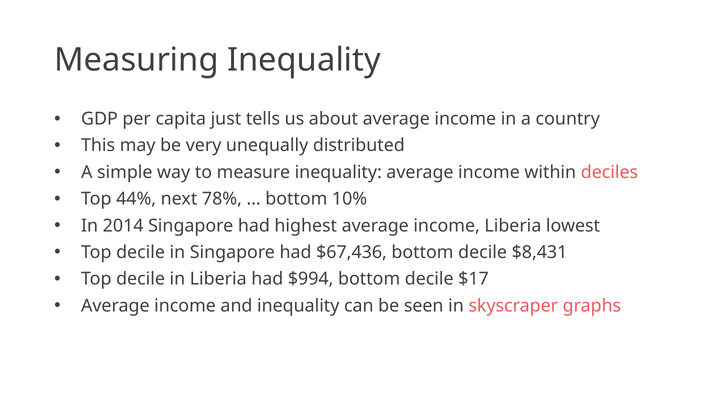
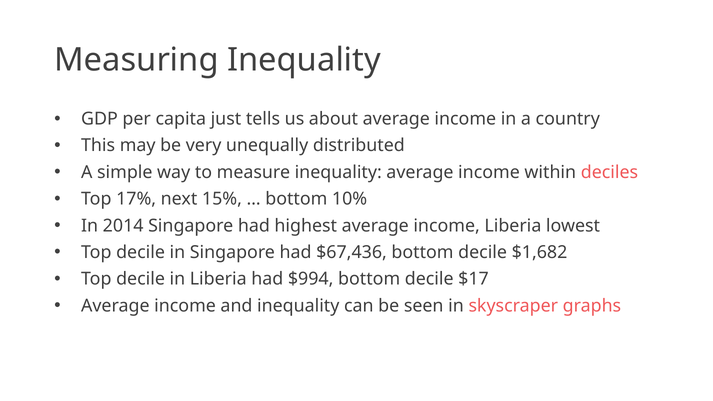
44%: 44% -> 17% (136, 199)
78%: 78% -> 15% (222, 199)
$8,431: $8,431 -> $1,682 (539, 252)
